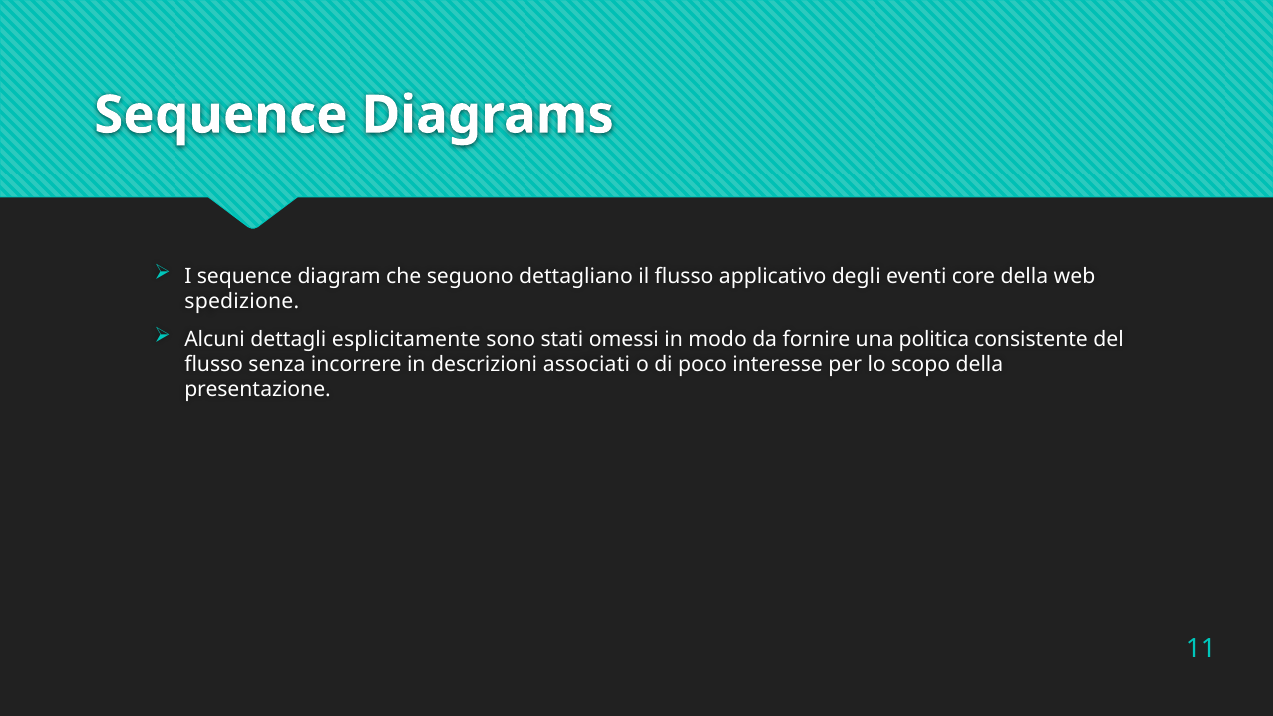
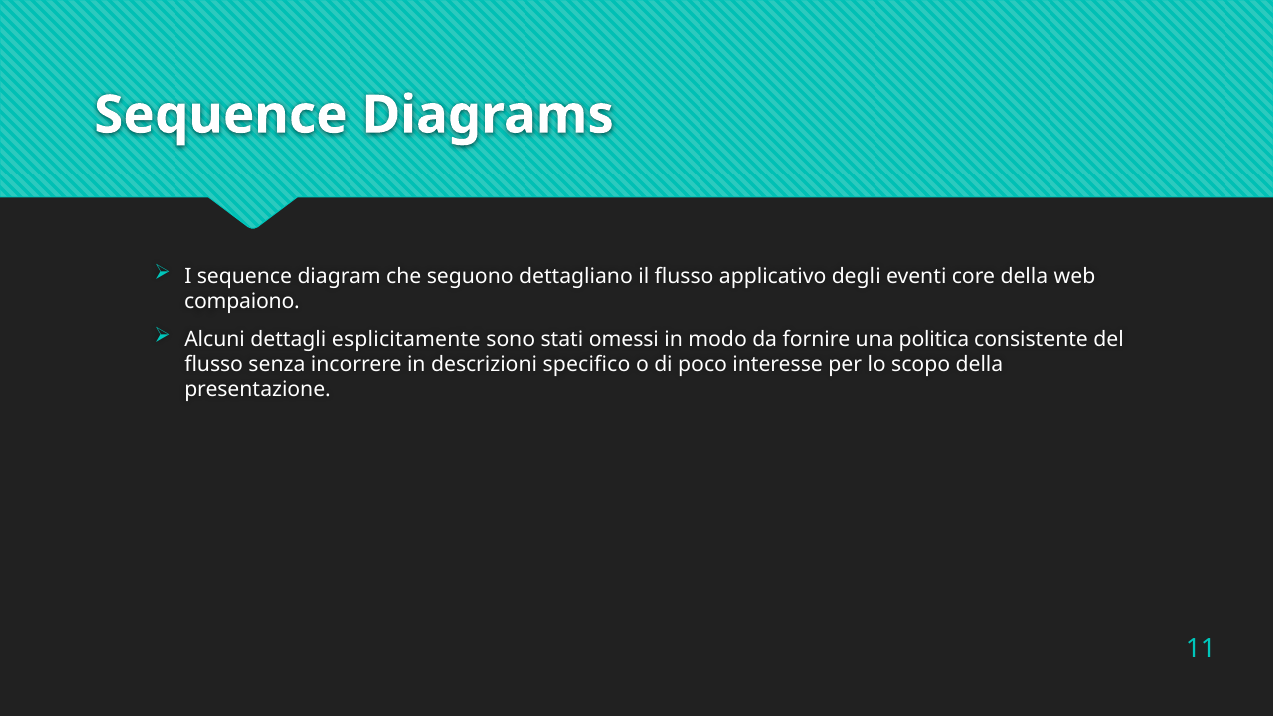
spedizione: spedizione -> compaiono (242, 301)
associati: associati -> specifico (586, 364)
